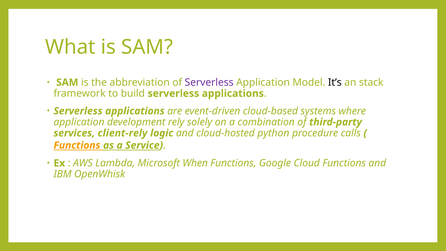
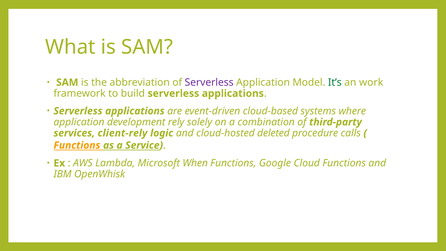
It’s colour: black -> green (335, 82)
stack: stack -> work (371, 82)
python: python -> deleted (273, 133)
